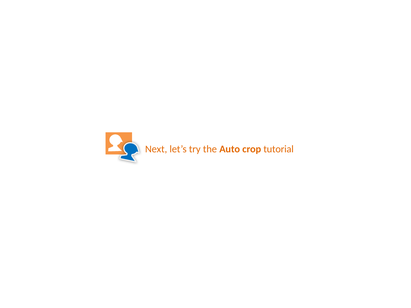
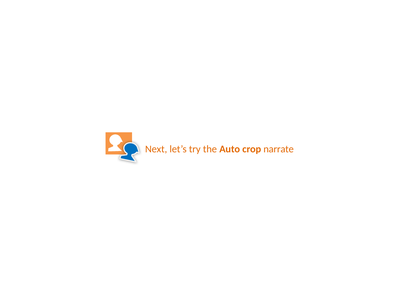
tutorial: tutorial -> narrate (279, 149)
